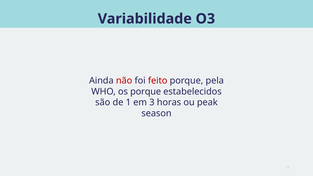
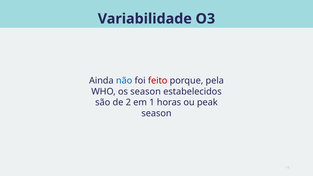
não colour: red -> blue (124, 81)
os porque: porque -> season (146, 92)
1: 1 -> 2 (128, 103)
3: 3 -> 1 (152, 103)
